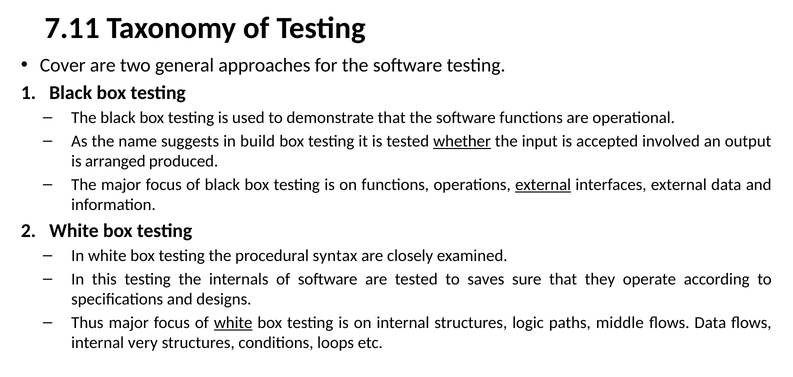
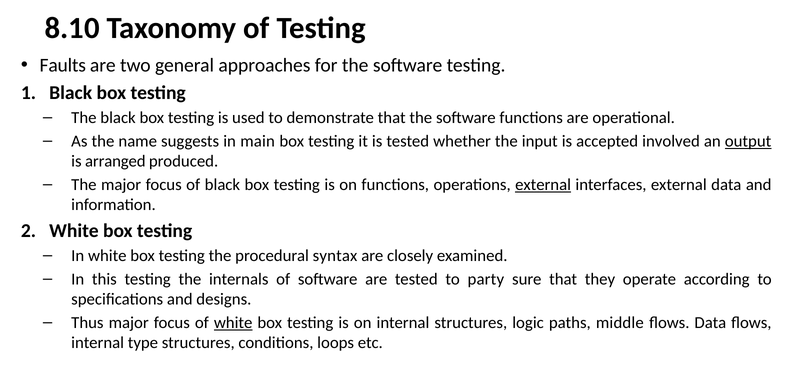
7.11: 7.11 -> 8.10 (72, 28)
Cover: Cover -> Faults (63, 66)
build: build -> main (258, 141)
whether underline: present -> none (462, 141)
output underline: none -> present (748, 141)
saves: saves -> party (486, 280)
very: very -> type (143, 343)
